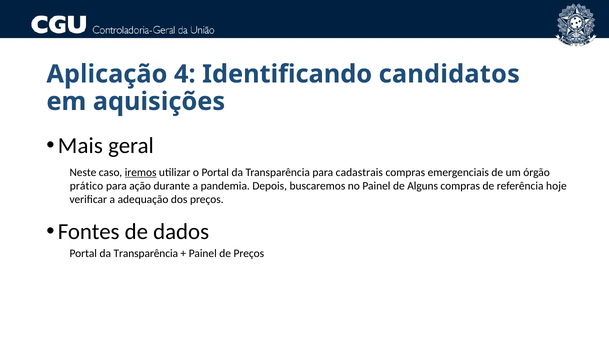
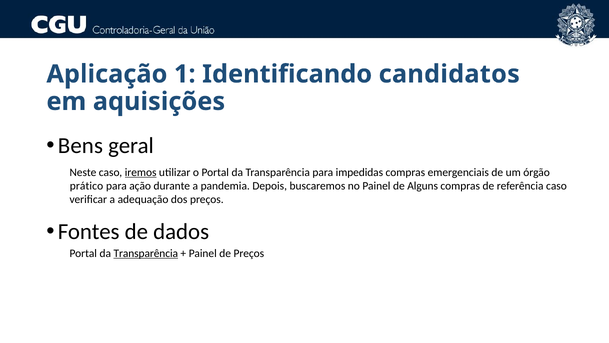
4: 4 -> 1 (185, 74)
Mais: Mais -> Bens (80, 146)
cadastrais: cadastrais -> impedidas (359, 172)
referência hoje: hoje -> caso (556, 186)
Transparência underline: none -> present (146, 253)
